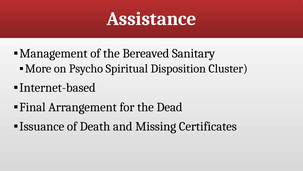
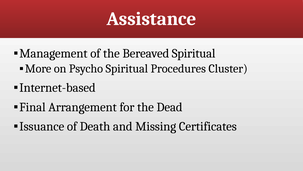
Bereaved Sanitary: Sanitary -> Spiritual (194, 53)
Disposition: Disposition -> Procedures (178, 69)
